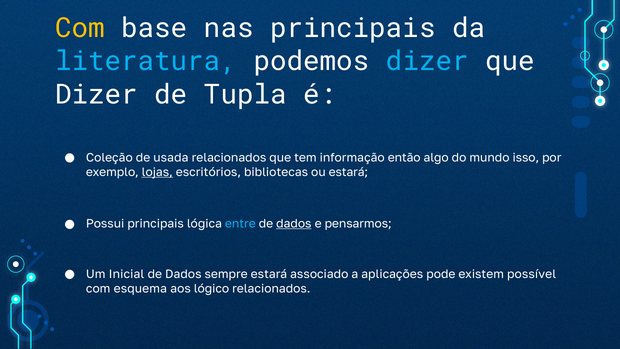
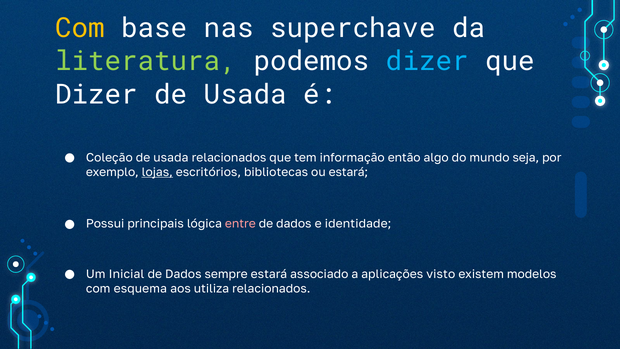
nas principais: principais -> superchave (353, 28)
literatura colour: light blue -> light green (146, 61)
Tupla: Tupla -> Usada (245, 94)
isso: isso -> seja (526, 158)
entre colour: light blue -> pink (240, 224)
dados underline: present -> none (294, 224)
pensarmos: pensarmos -> identidade (358, 224)
pode: pode -> visto (441, 274)
possível: possível -> modelos (532, 274)
lógico: lógico -> utiliza (211, 288)
